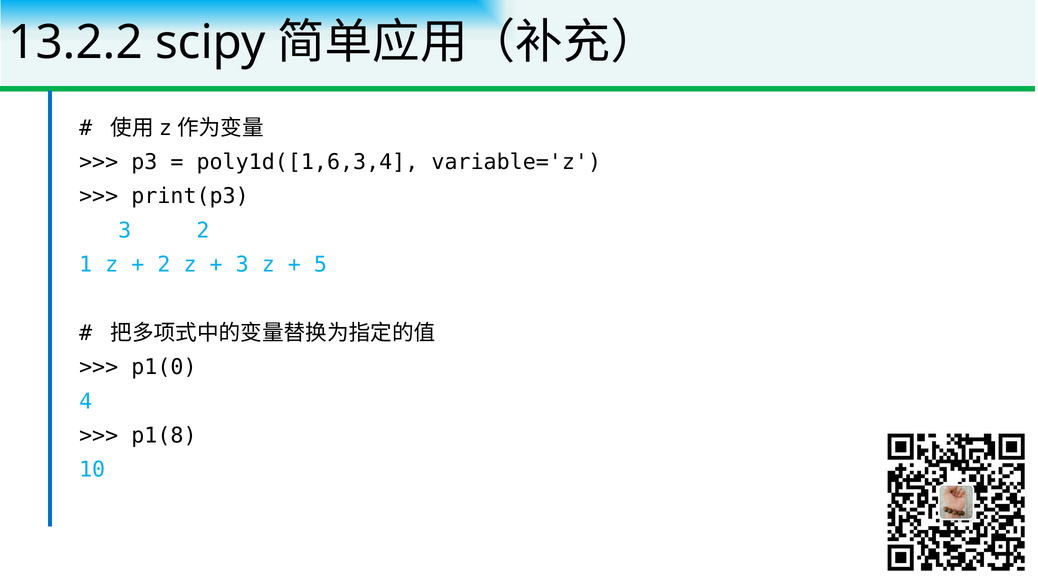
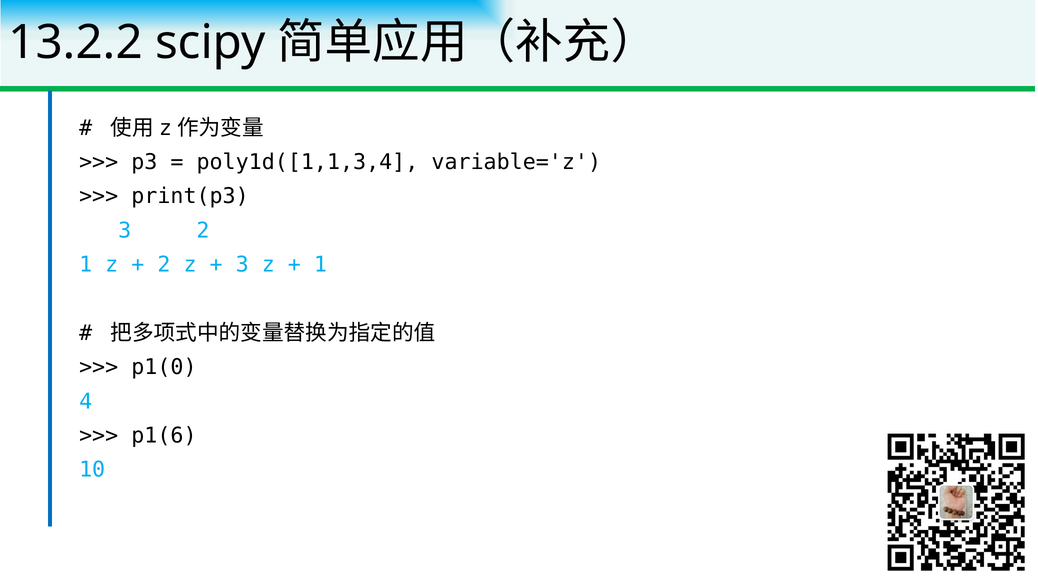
poly1d([1,6,3,4: poly1d([1,6,3,4 -> poly1d([1,1,3,4 (307, 162)
5: 5 -> 1 (320, 265)
p1(8: p1(8 -> p1(6 (164, 436)
